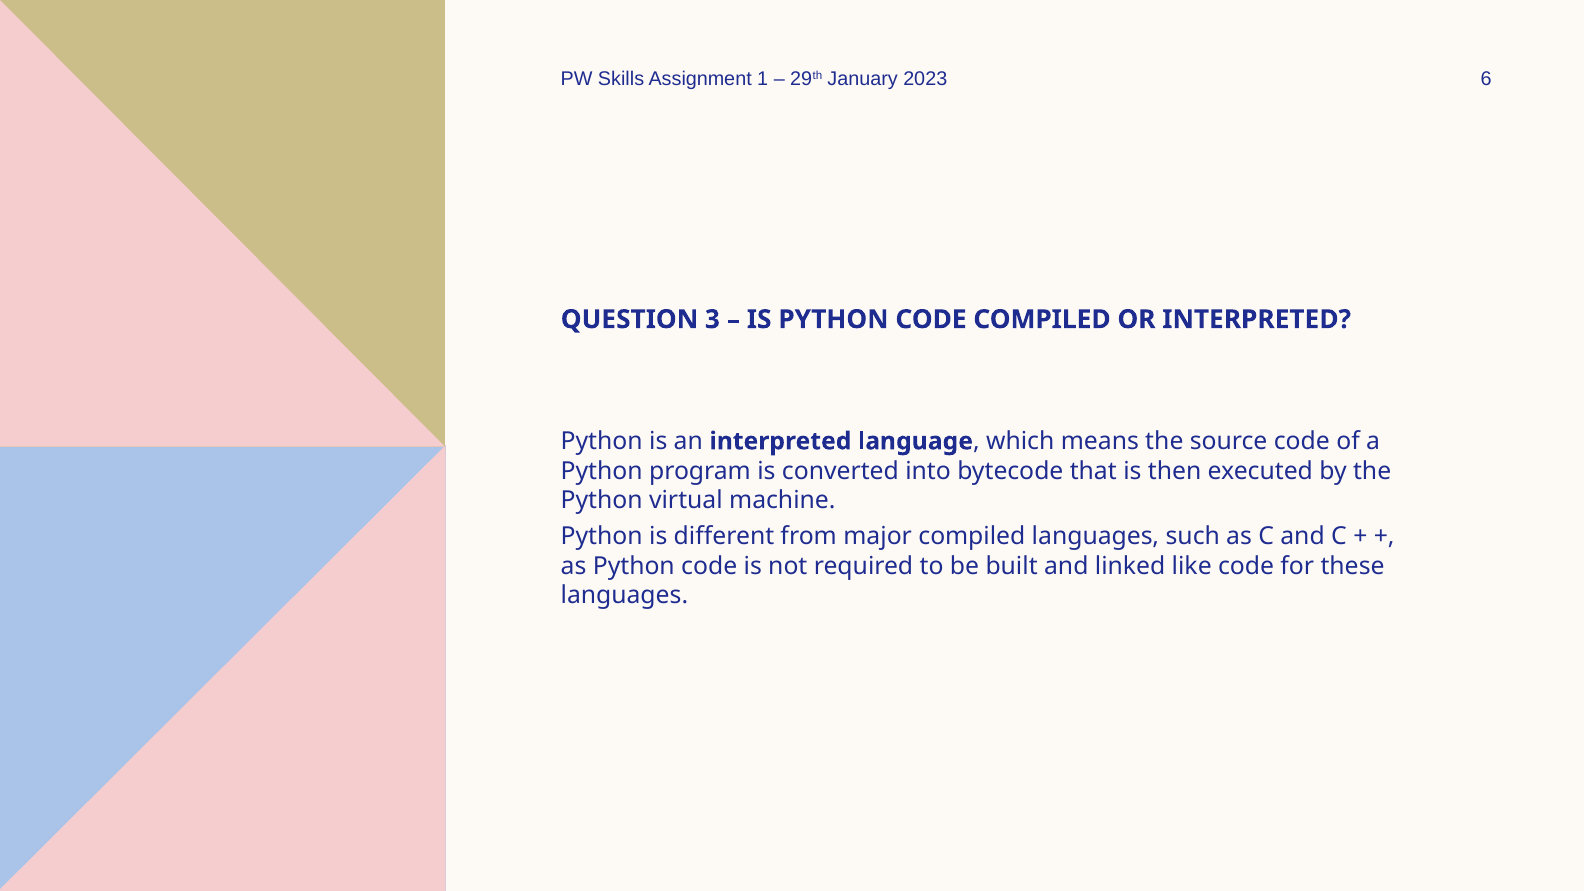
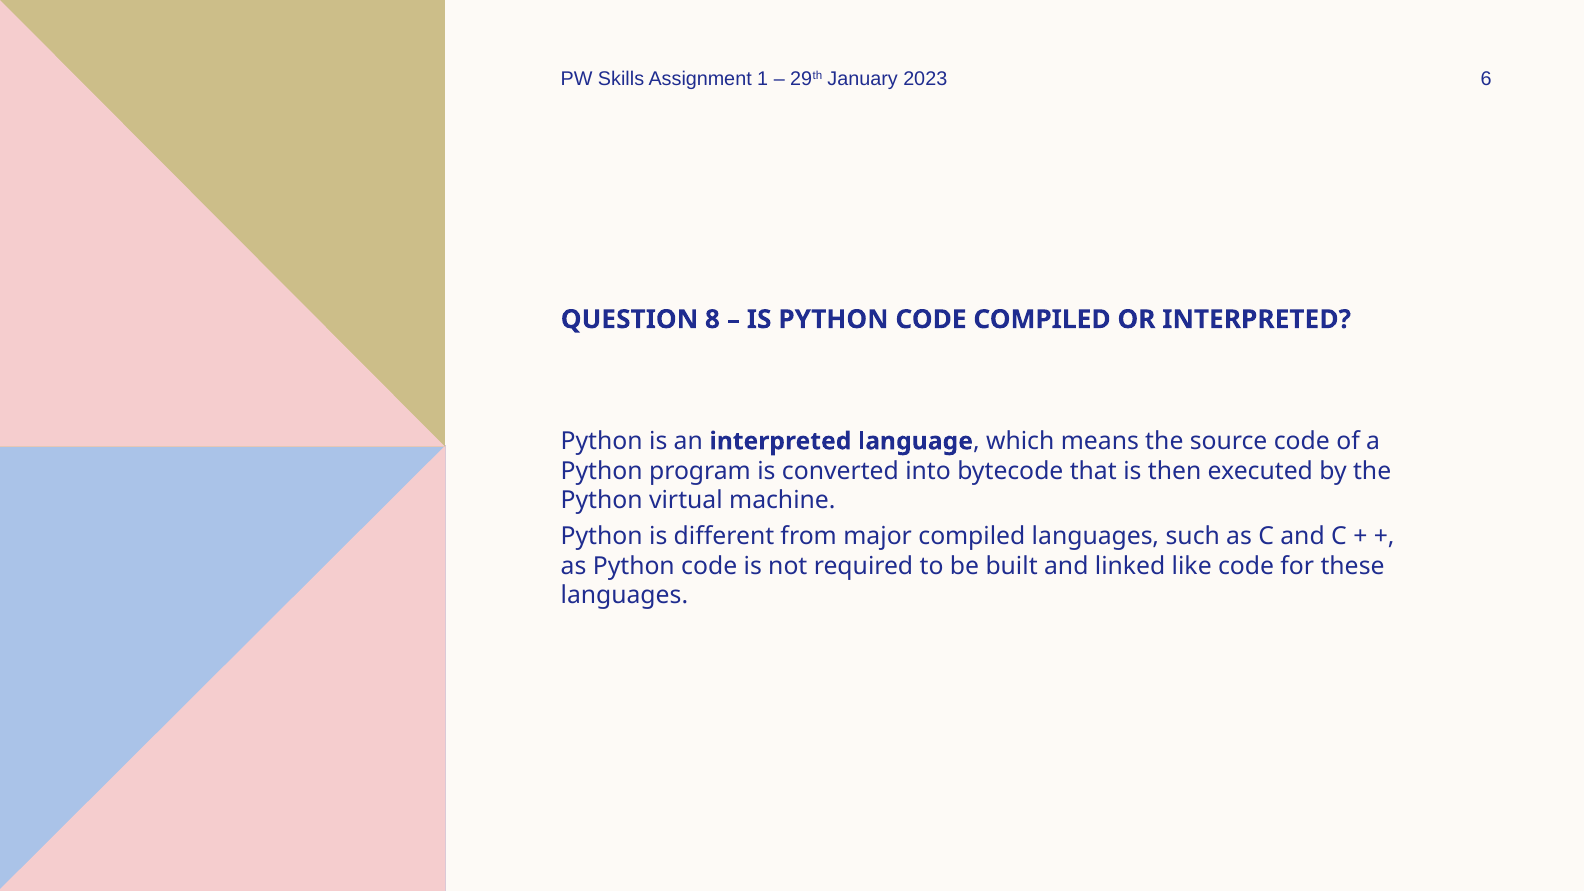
3: 3 -> 8 (712, 319)
